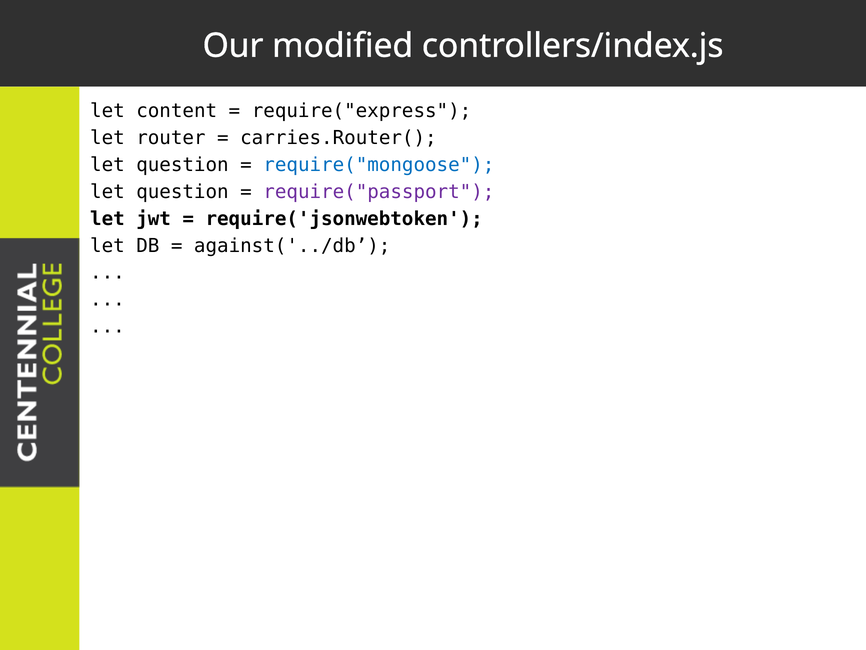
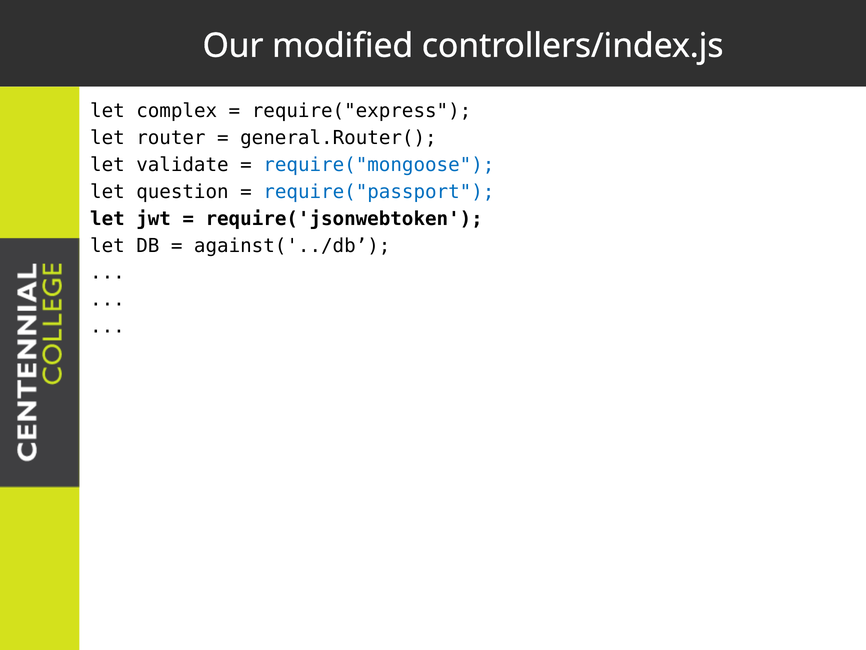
content: content -> complex (177, 111)
carries.Router(: carries.Router( -> general.Router( (338, 138)
question: question -> validate (182, 165)
require("passport colour: purple -> blue (379, 192)
